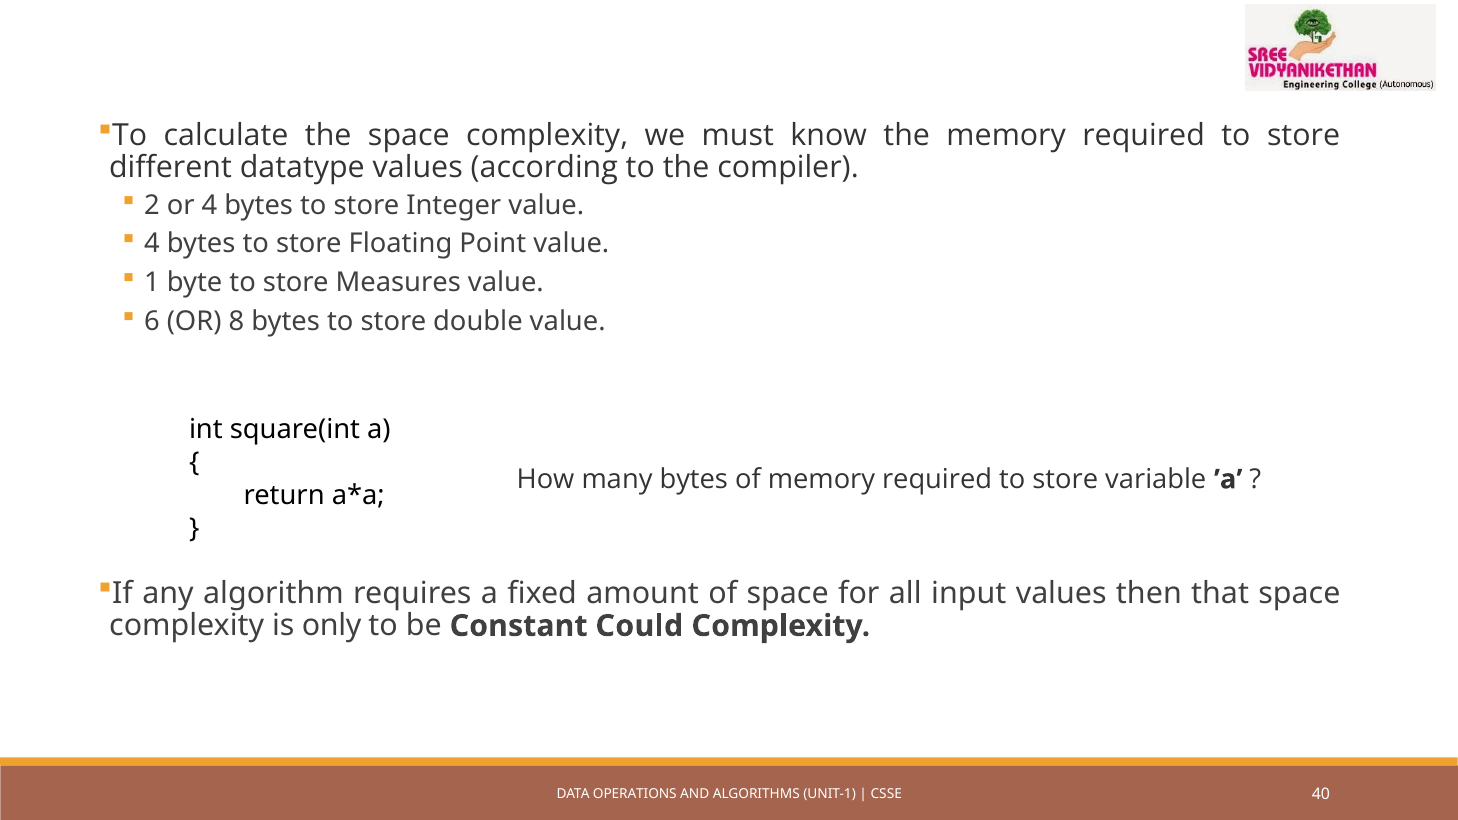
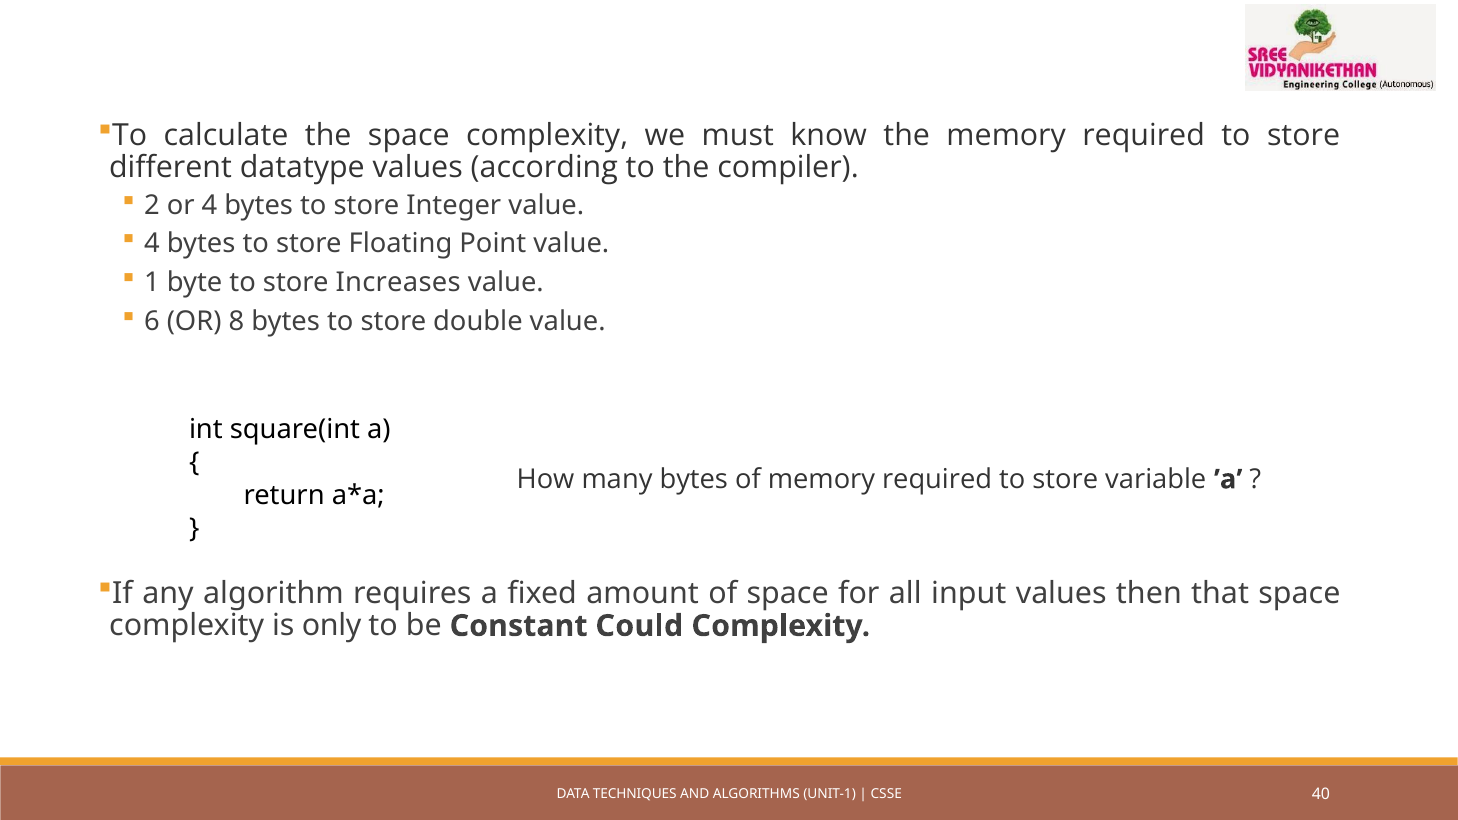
Measures: Measures -> Increases (398, 283)
OPERATIONS: OPERATIONS -> TECHNIQUES (635, 794)
